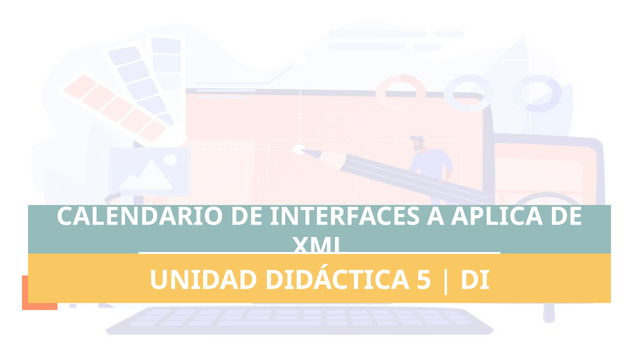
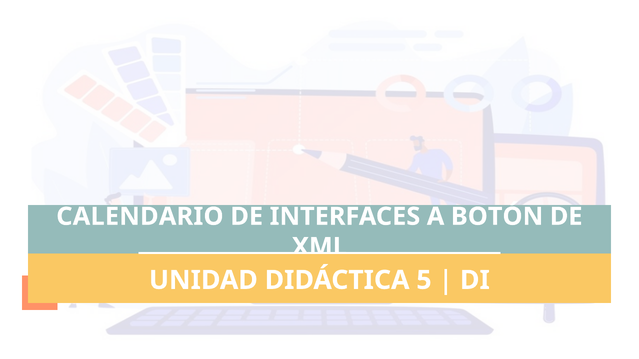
APLICA: APLICA -> BOTÓN (497, 217)
